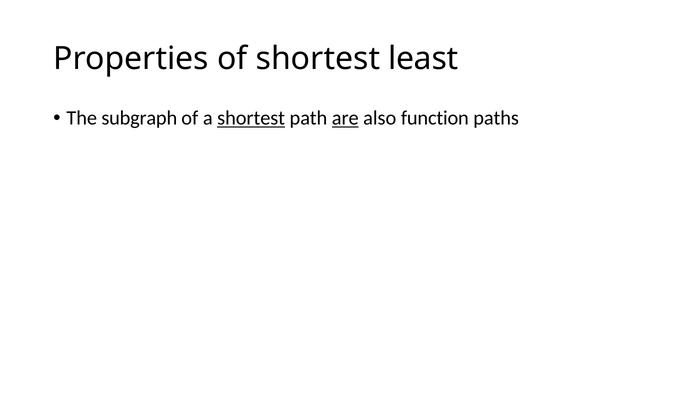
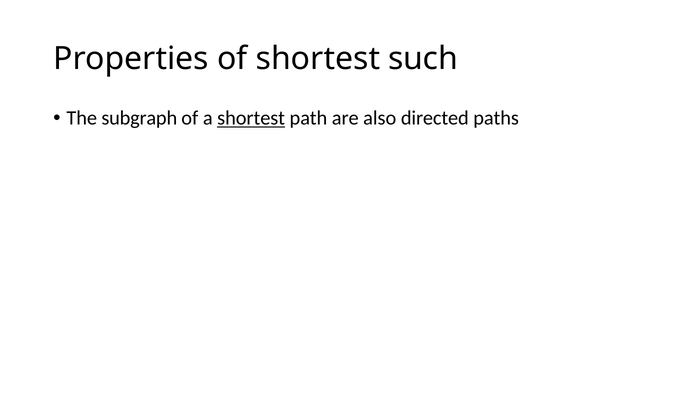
least: least -> such (423, 59)
are underline: present -> none (345, 118)
function: function -> directed (435, 118)
